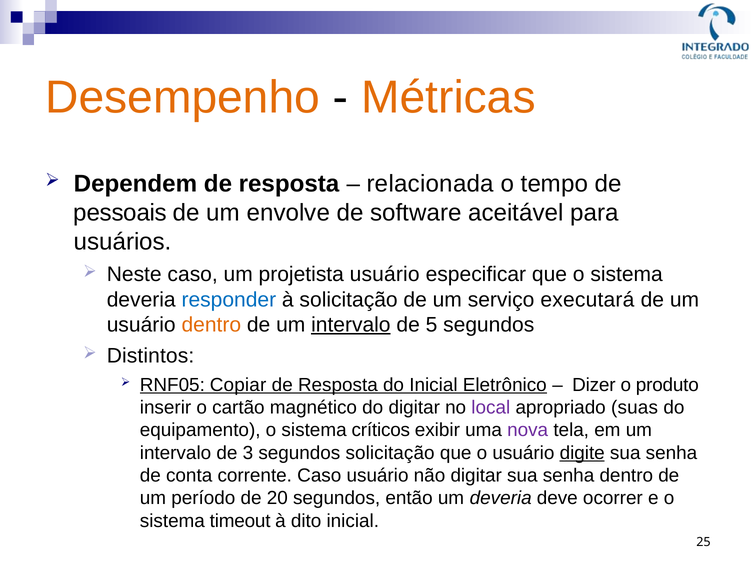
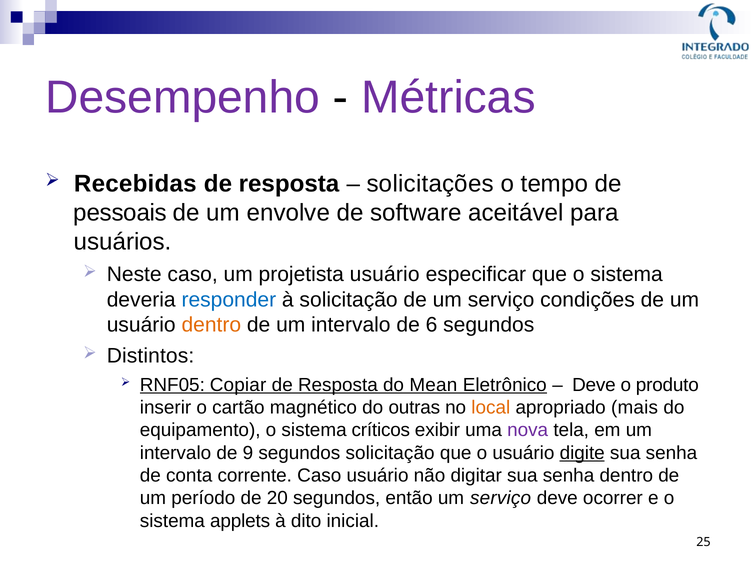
Desempenho colour: orange -> purple (183, 98)
Métricas colour: orange -> purple (448, 98)
Dependem: Dependem -> Recebidas (135, 184)
relacionada: relacionada -> solicitações (430, 184)
executará: executará -> condições (587, 300)
intervalo underline: present -> none (351, 325)
5: 5 -> 6 (431, 325)
do Inicial: Inicial -> Mean (433, 385)
Dizer: Dizer -> Deve (594, 385)
do digitar: digitar -> outras (414, 407)
local colour: purple -> orange (491, 407)
suas: suas -> mais (635, 407)
3: 3 -> 9 (248, 453)
então um deveria: deveria -> serviço (501, 498)
timeout: timeout -> applets (240, 521)
